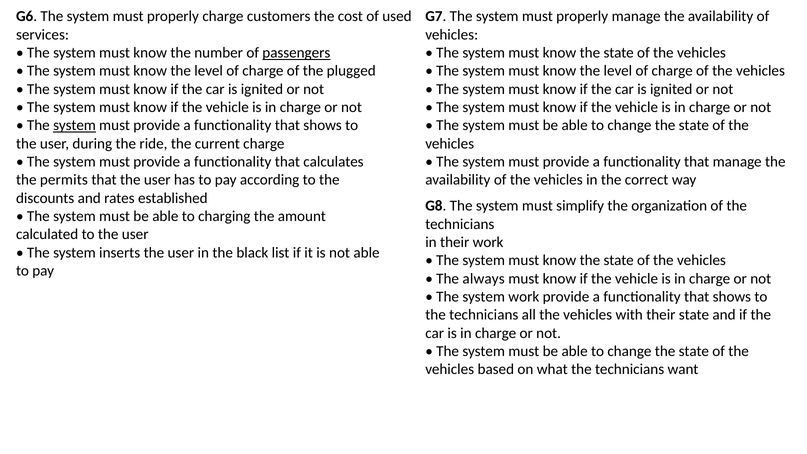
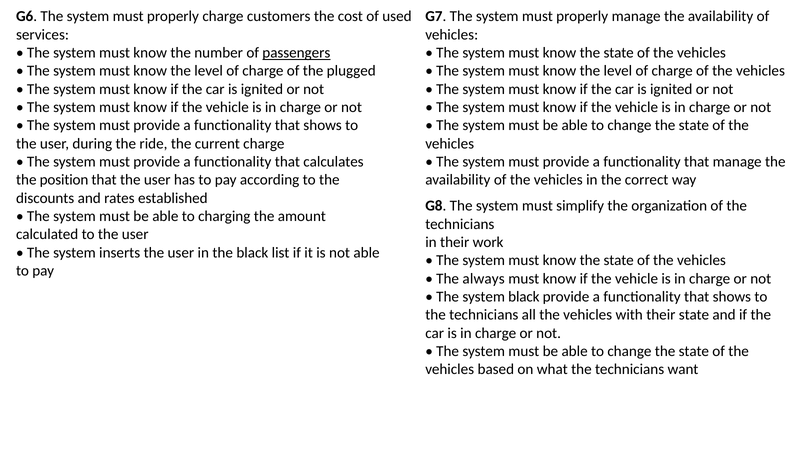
system underline: present -> none (75, 125)
permits: permits -> position (64, 180)
system work: work -> black (524, 297)
